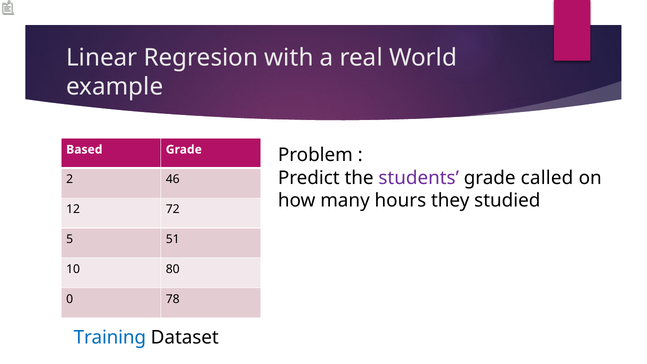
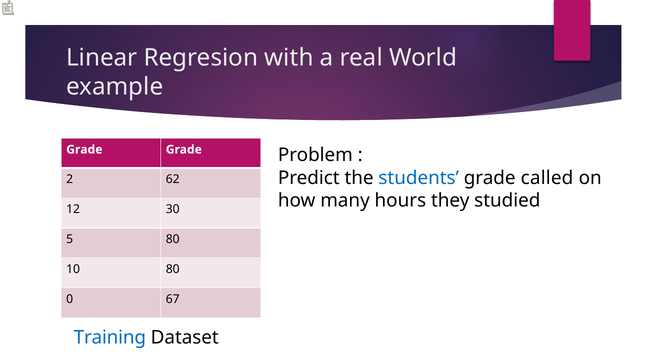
Based: Based -> Grade (84, 150)
students colour: purple -> blue (419, 178)
46: 46 -> 62 (173, 179)
72: 72 -> 30 (173, 209)
5 51: 51 -> 80 (173, 239)
78: 78 -> 67 (173, 299)
